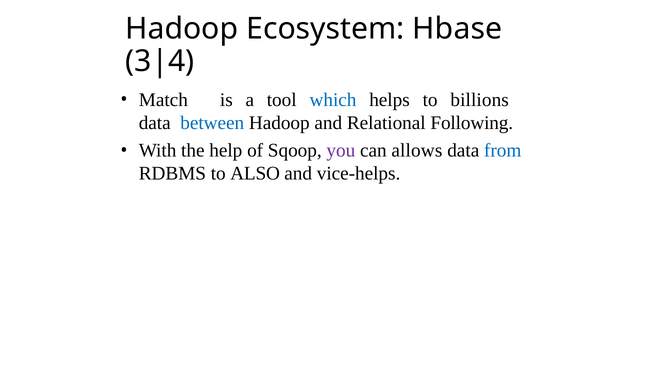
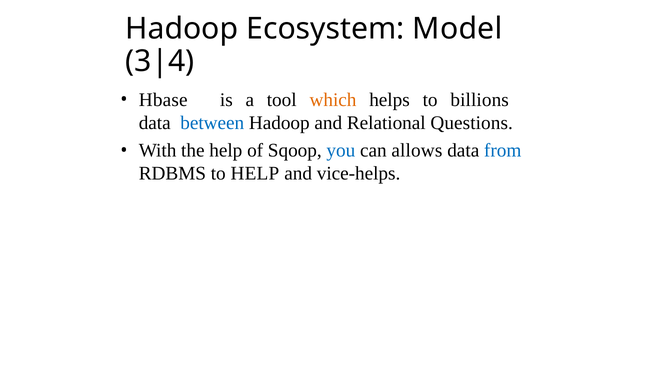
Hbase: Hbase -> Model (457, 29)
Match: Match -> Hbase (163, 100)
which colour: blue -> orange (333, 100)
Following: Following -> Questions (472, 123)
you colour: purple -> blue (341, 150)
to ALSO: ALSO -> HELP (255, 173)
